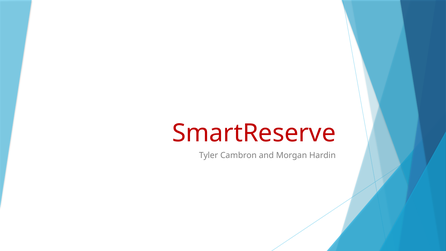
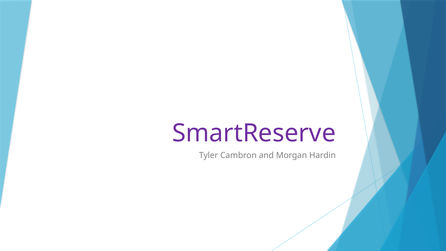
SmartReserve colour: red -> purple (254, 133)
